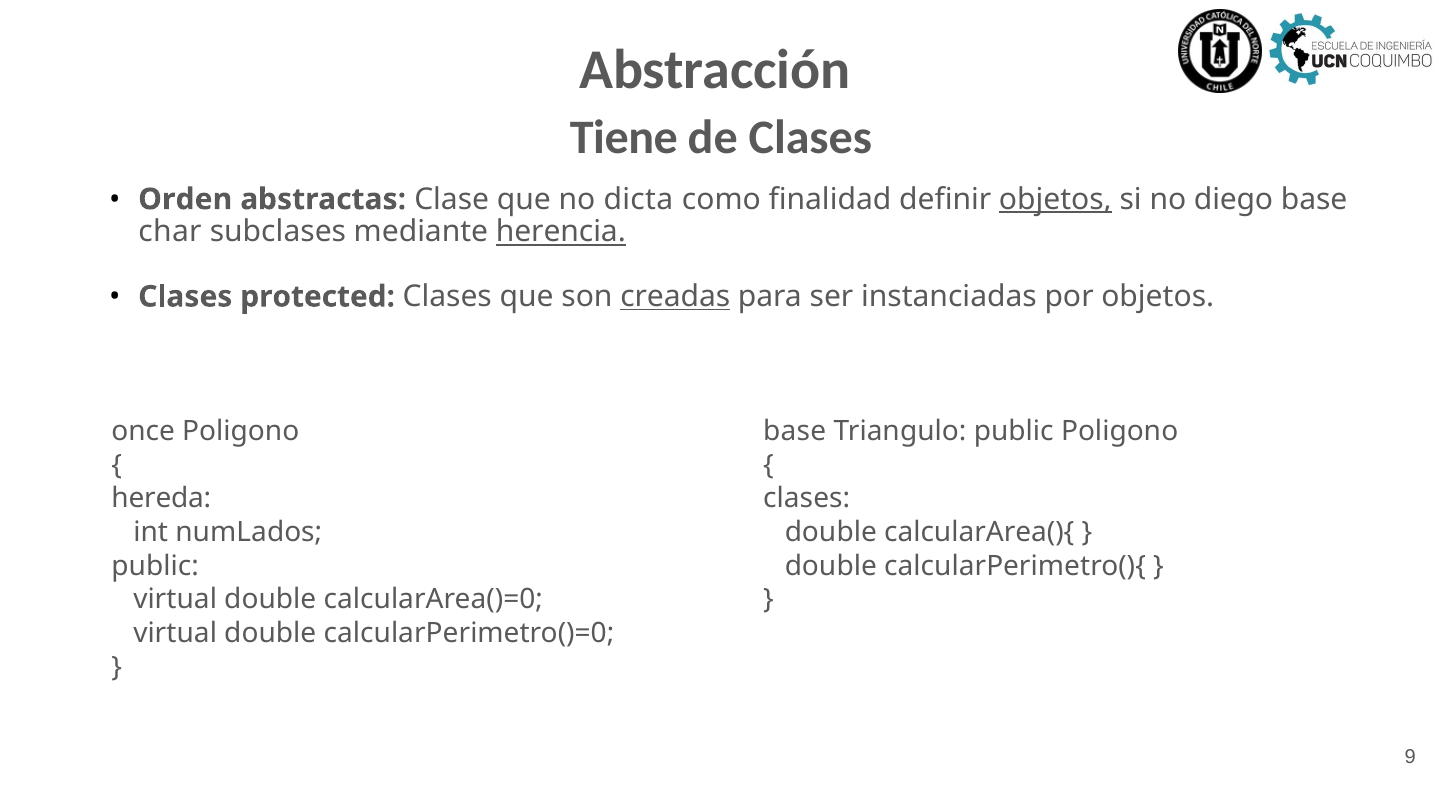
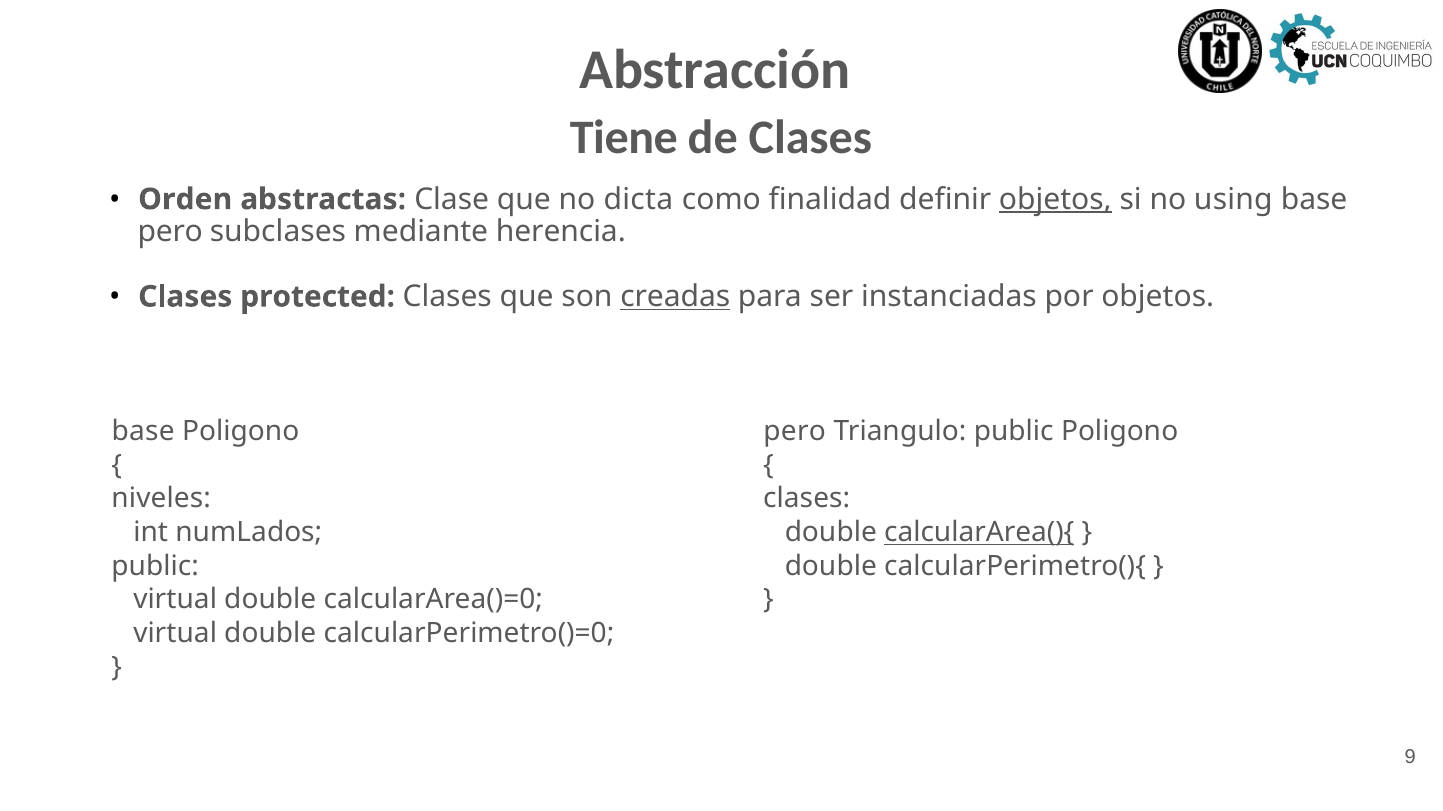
diego: diego -> using (1233, 199)
char: char -> pero (170, 232)
herencia underline: present -> none (561, 232)
once: once -> base (143, 432)
base: base -> pero (795, 432)
hereda: hereda -> niveles (161, 499)
calcularArea(){ underline: none -> present (979, 533)
